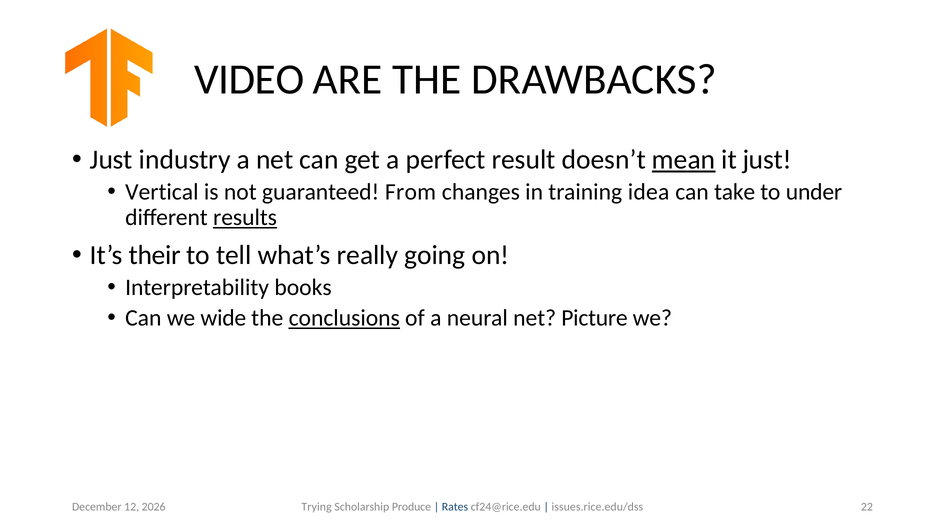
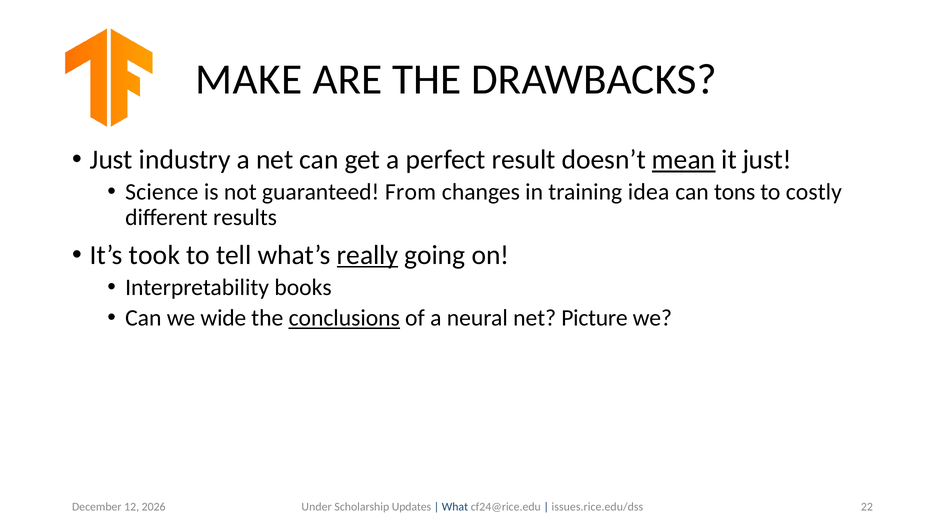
VIDEO: VIDEO -> MAKE (249, 79)
Vertical: Vertical -> Science (162, 192)
take: take -> tons (735, 192)
under: under -> costly (814, 192)
results underline: present -> none (245, 218)
their: their -> took (155, 255)
really underline: none -> present (368, 255)
Trying: Trying -> Under (317, 508)
Produce: Produce -> Updates (411, 508)
Rates: Rates -> What (455, 508)
